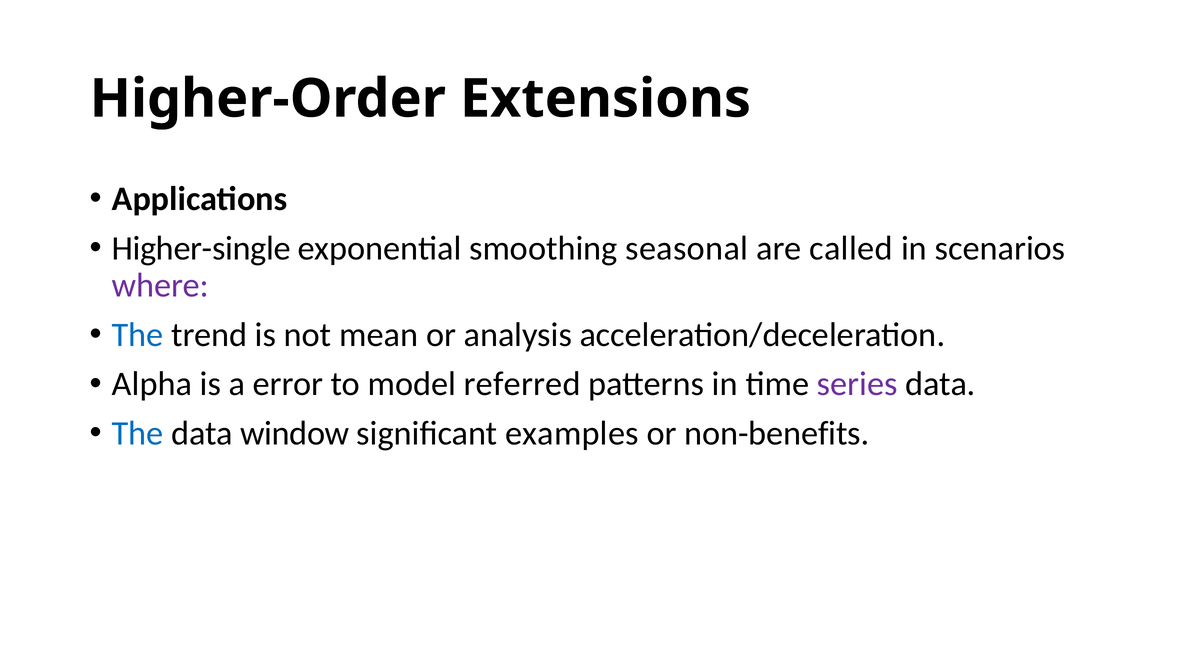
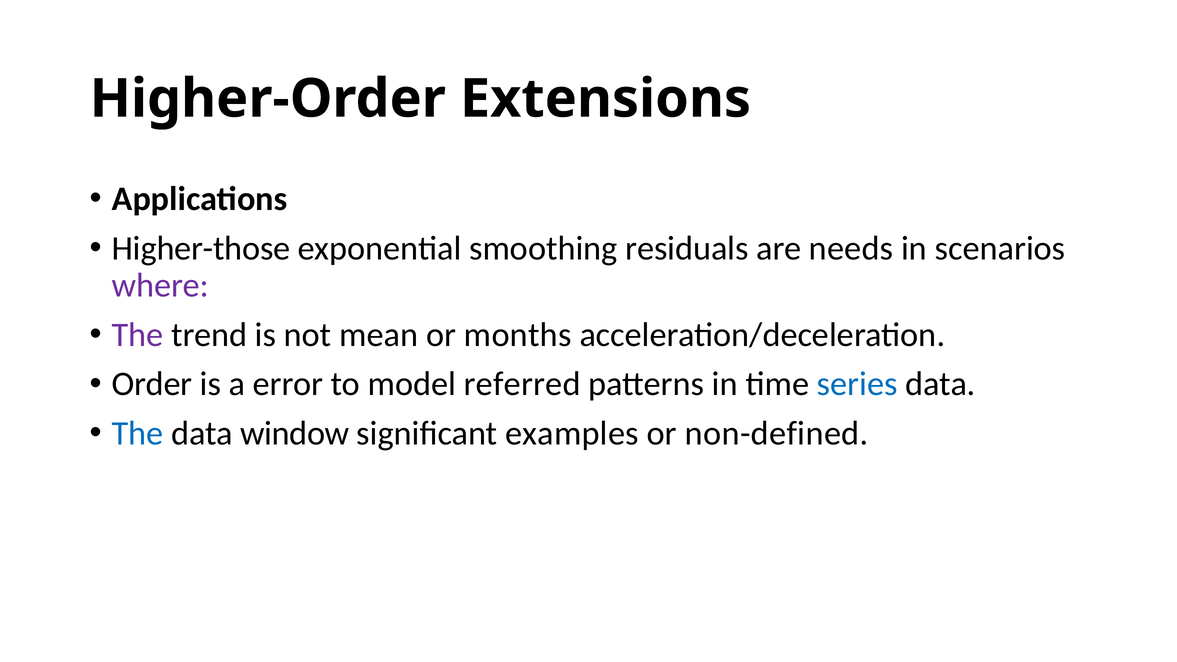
Higher-single: Higher-single -> Higher-those (201, 248)
seasonal: seasonal -> residuals (687, 248)
called: called -> needs (851, 248)
The colour: blue -> purple (138, 335)
analysis: analysis -> months (518, 335)
Alpha: Alpha -> Order (152, 384)
series colour: purple -> blue (857, 384)
non-benefits: non-benefits -> non-defined (777, 433)
